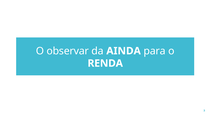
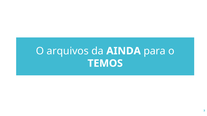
observar: observar -> arquivos (68, 51)
RENDA: RENDA -> TEMOS (105, 64)
